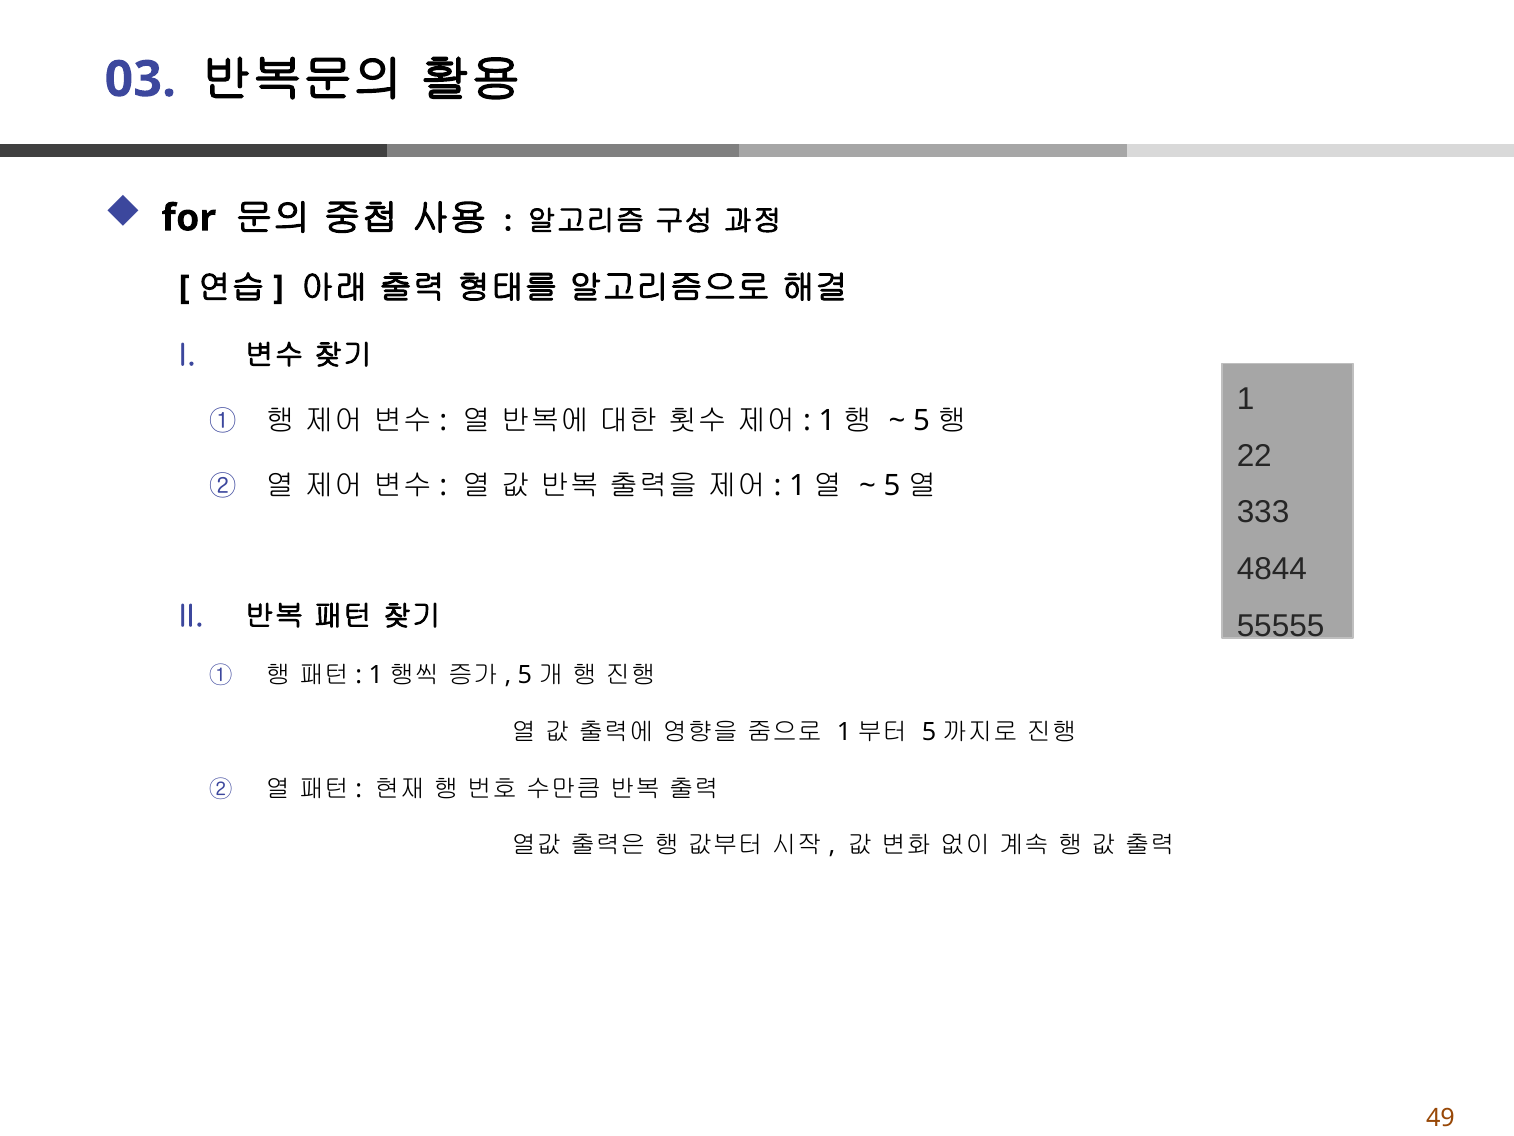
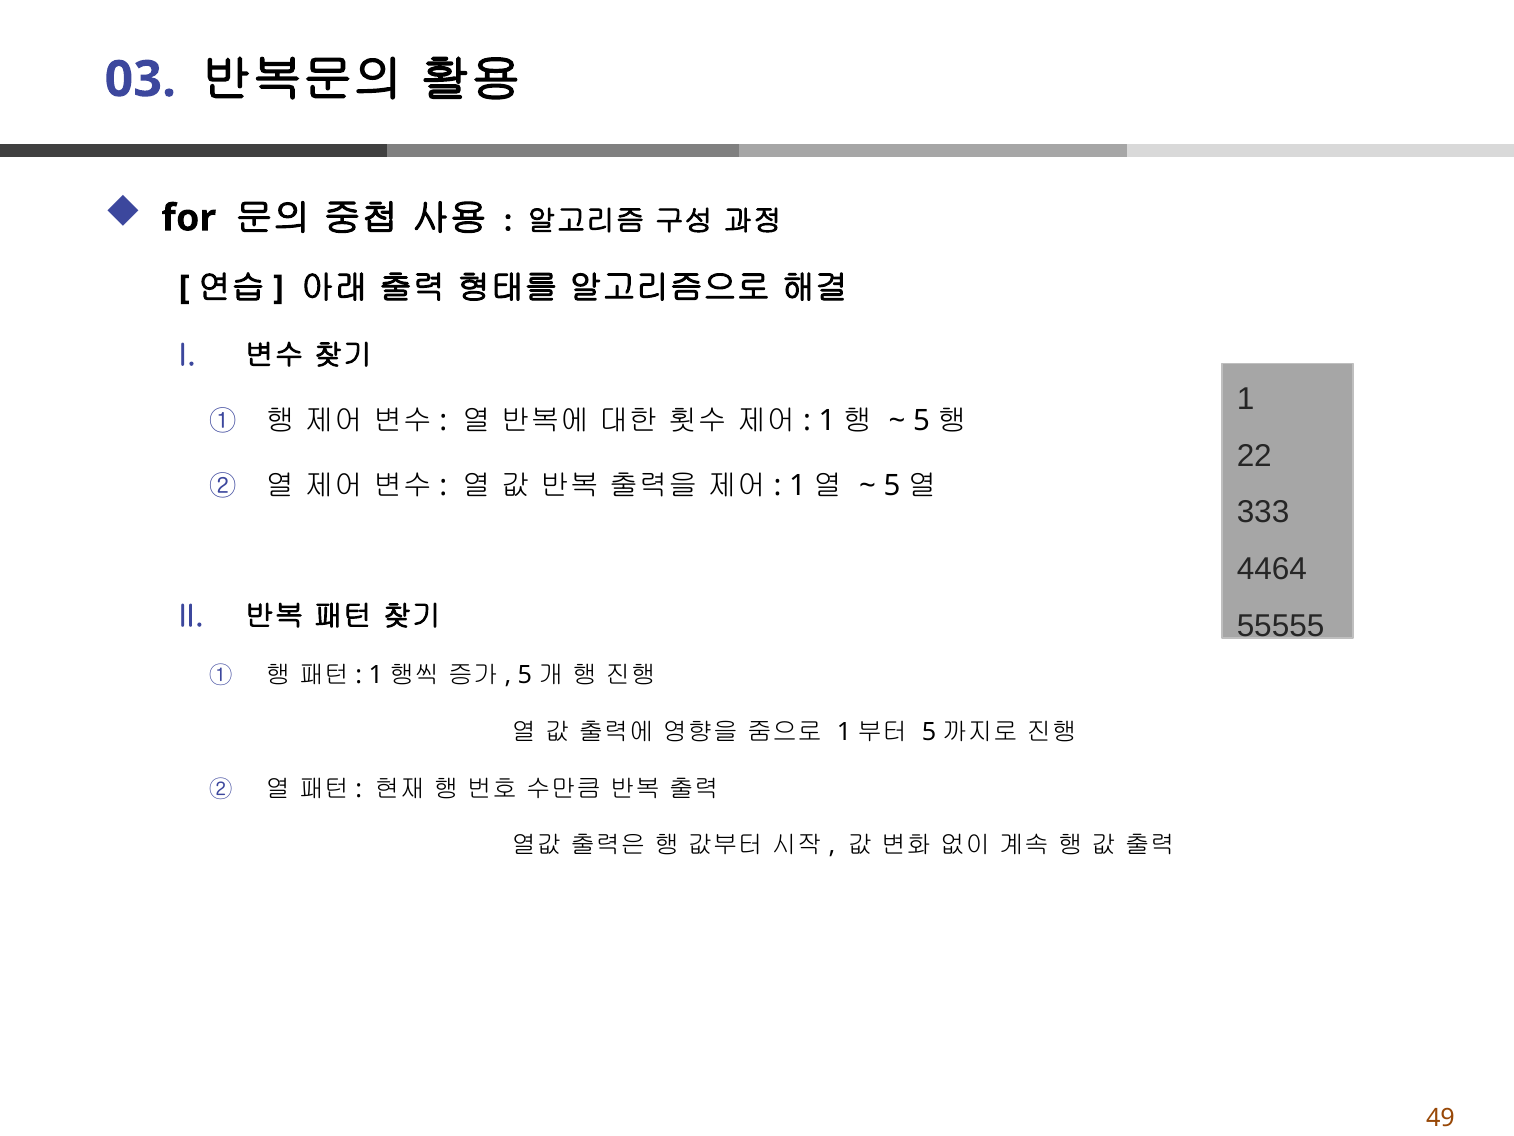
4844: 4844 -> 4464 (1272, 569)
